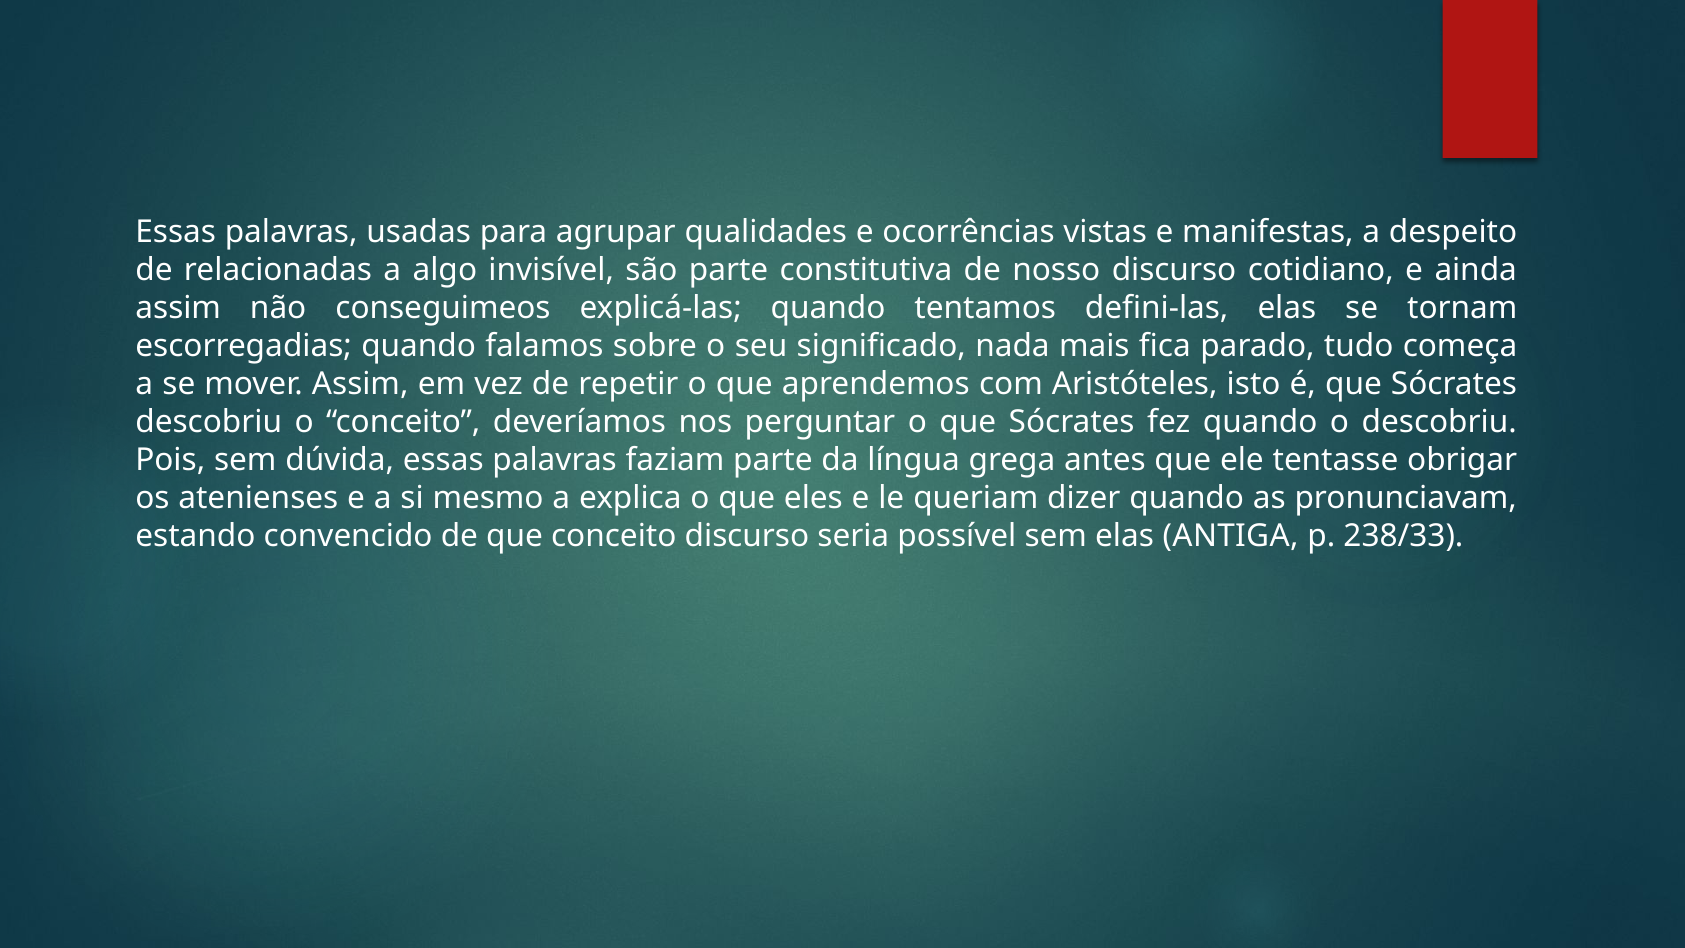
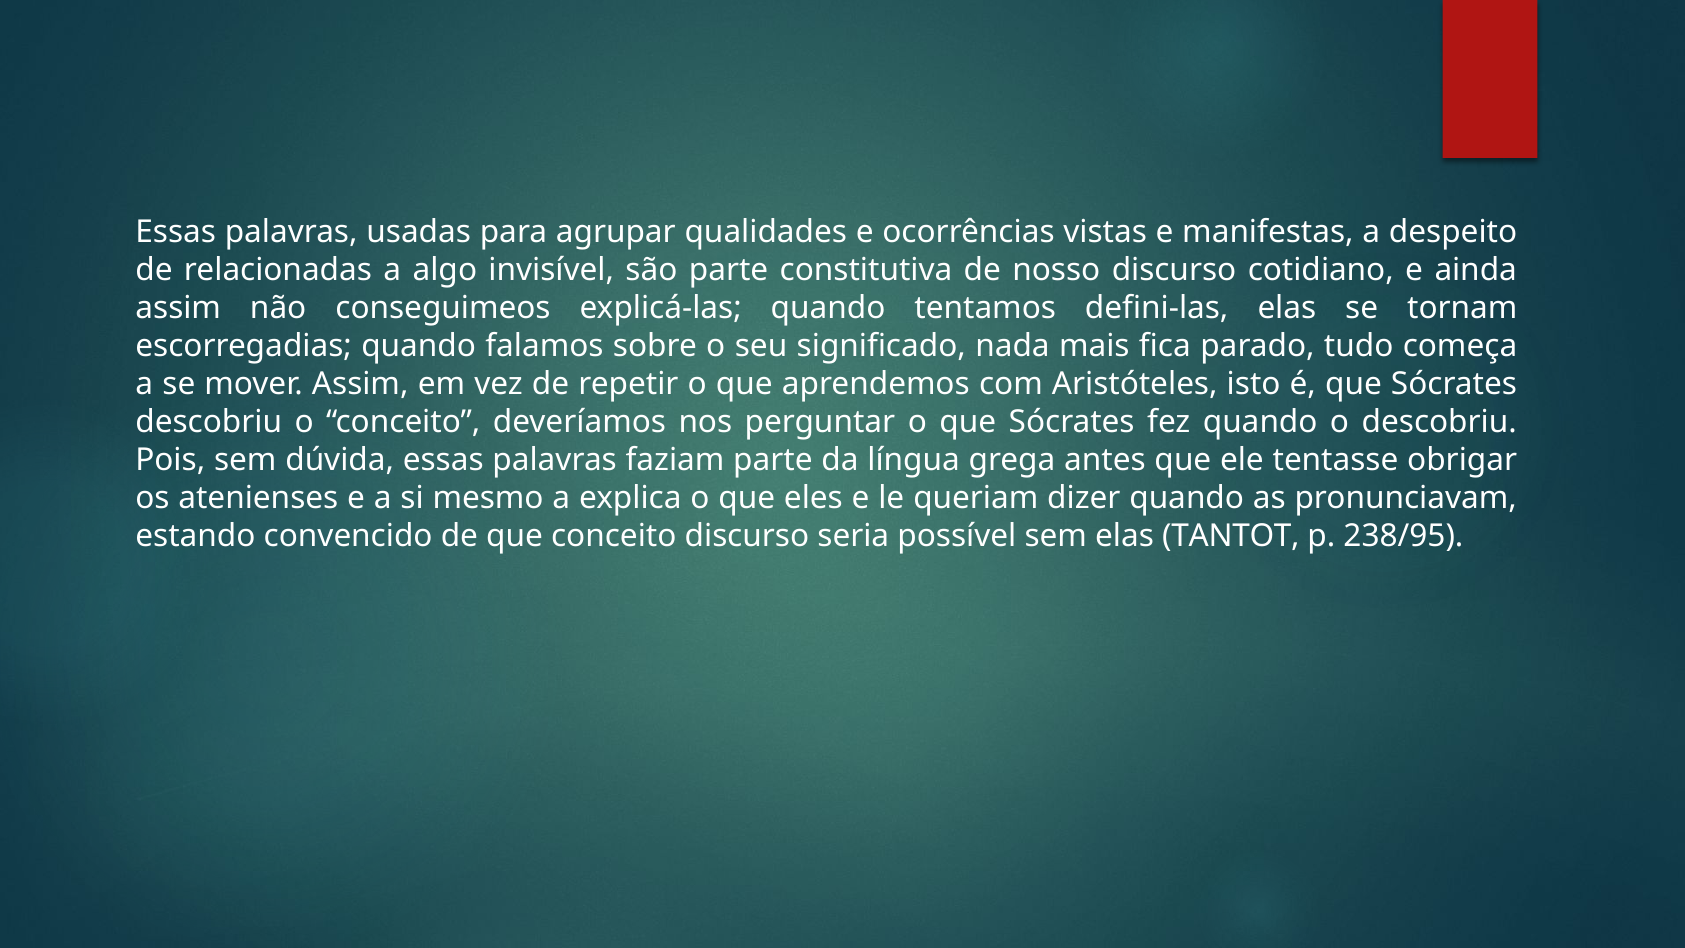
ANTIGA: ANTIGA -> TANTOT (1231, 535)
238/33: 238/33 -> 238/95 (1403, 535)
